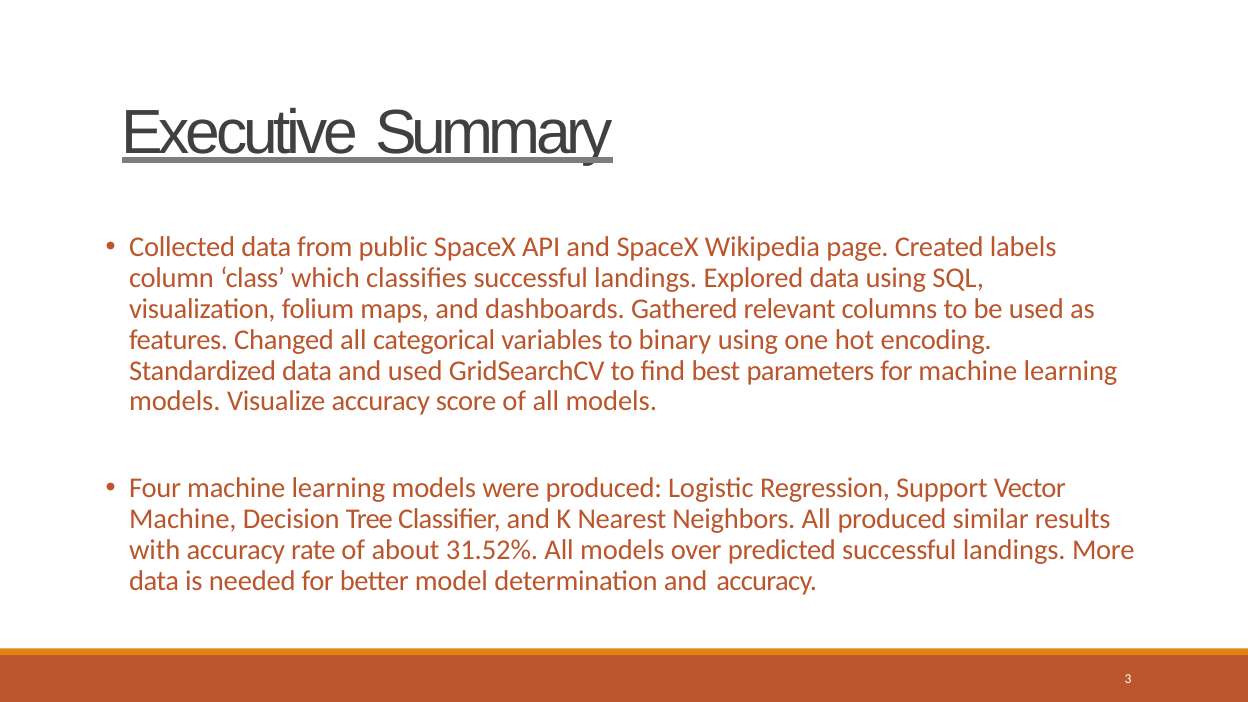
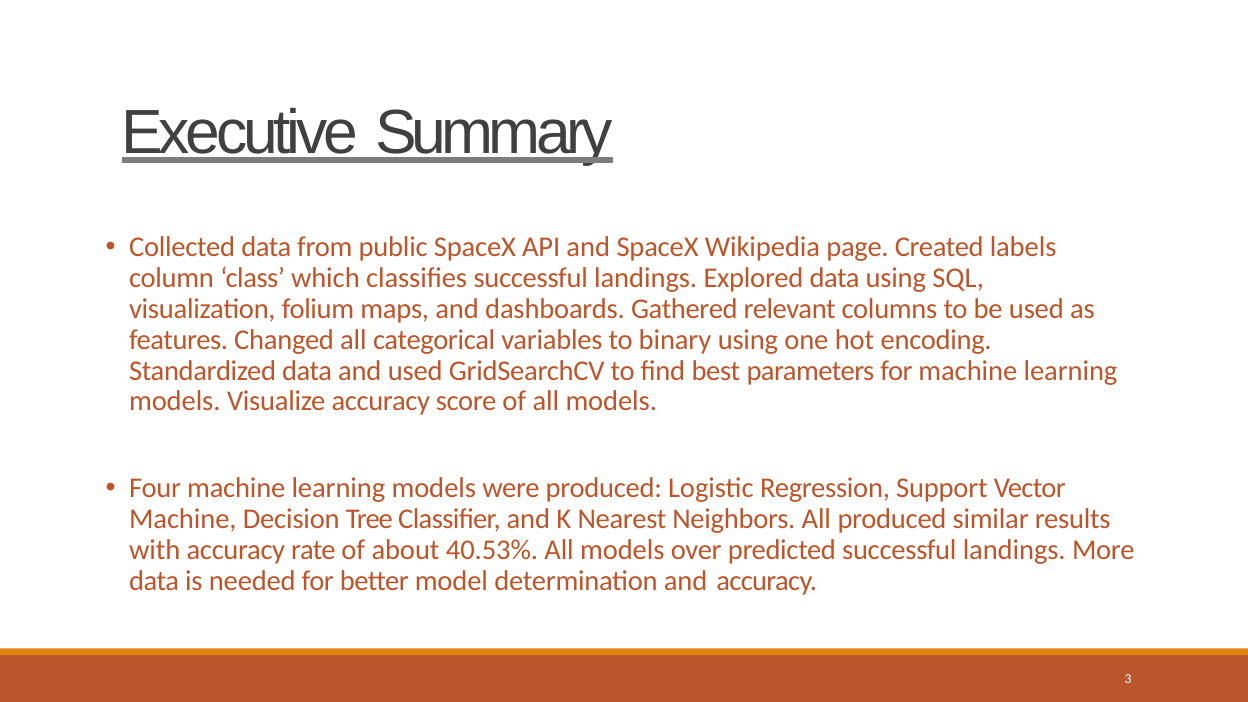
31.52%: 31.52% -> 40.53% (492, 550)
